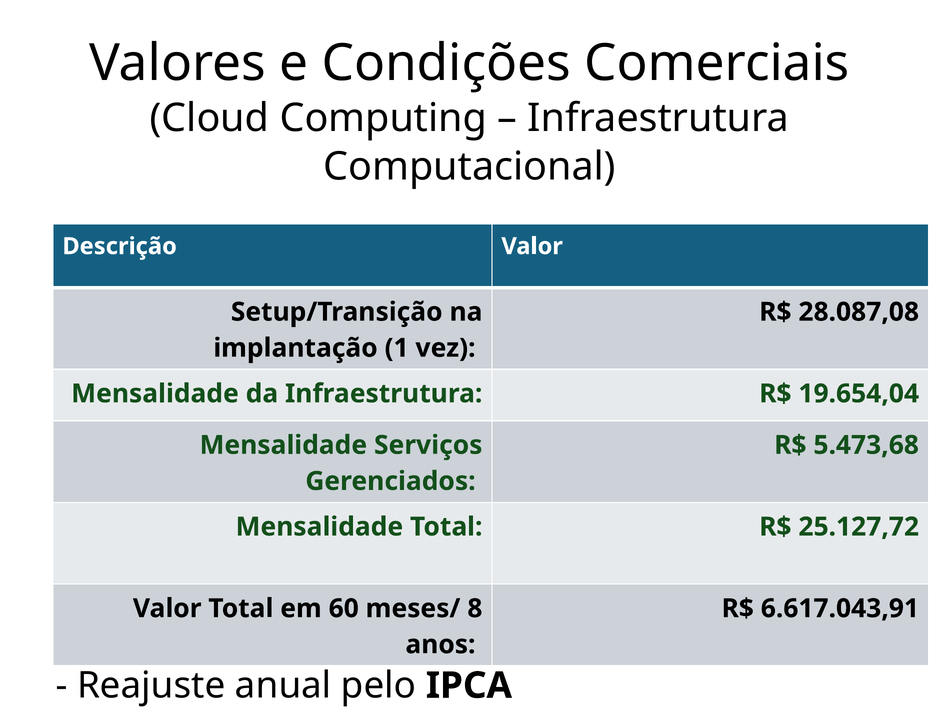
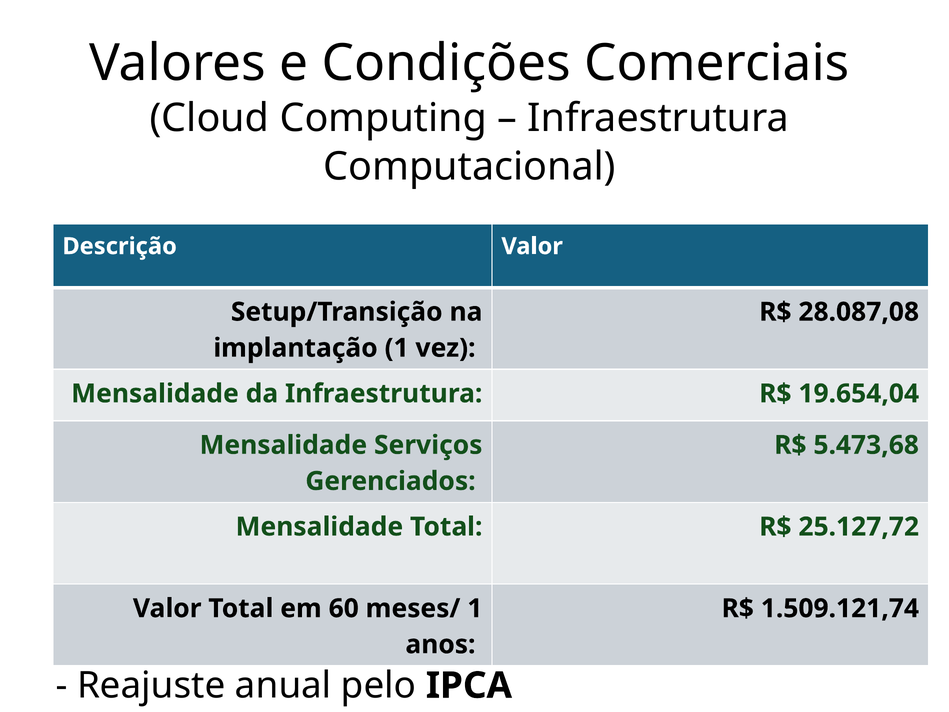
meses/ 8: 8 -> 1 (475, 608)
6.617.043,91: 6.617.043,91 -> 1.509.121,74 (840, 608)
